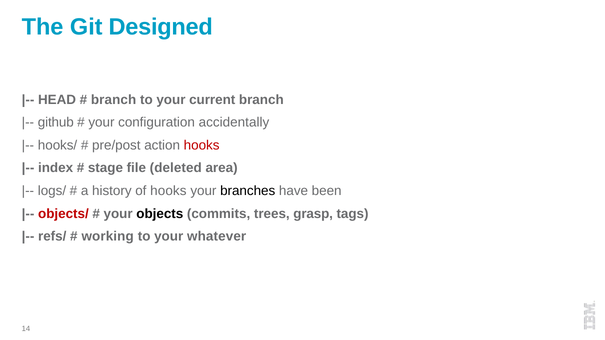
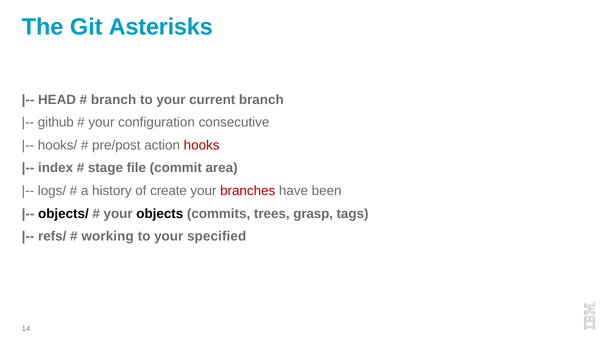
Designed: Designed -> Asterisks (161, 27)
accidentally: accidentally -> consecutive (234, 123)
deleted: deleted -> commit (176, 168)
of hooks: hooks -> create (168, 191)
branches colour: black -> red (248, 191)
objects/ colour: red -> black (63, 214)
whatever: whatever -> specified (217, 237)
